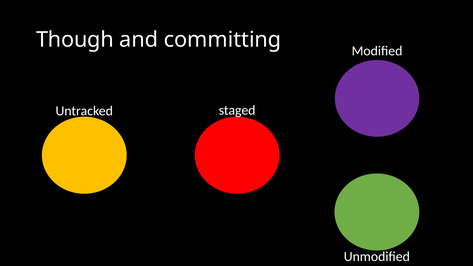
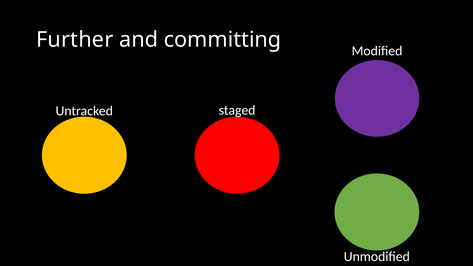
Though: Though -> Further (75, 40)
